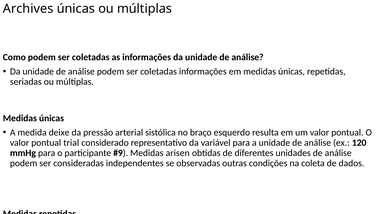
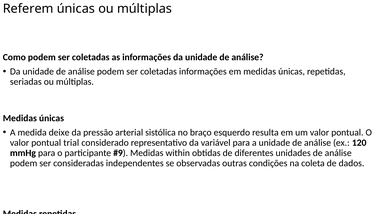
Archives: Archives -> Referem (28, 9)
arisen: arisen -> within (178, 153)
